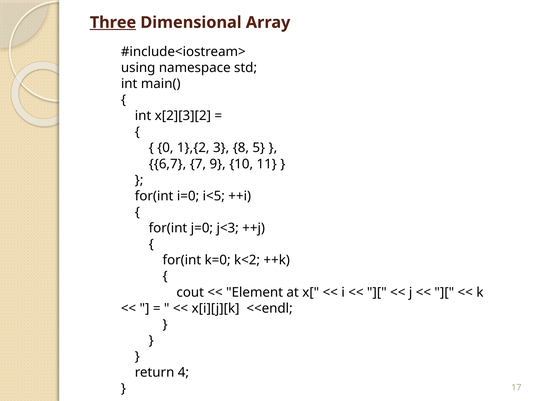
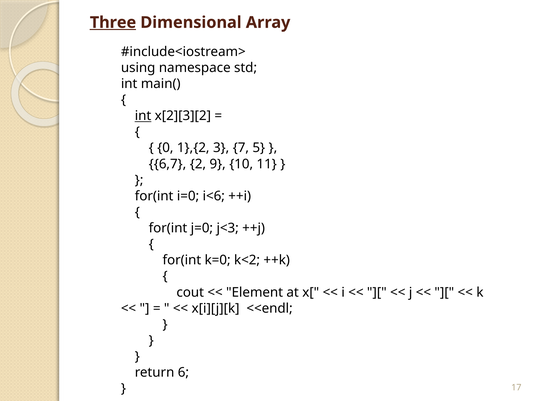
int underline: none -> present (143, 116)
8: 8 -> 7 (241, 148)
7: 7 -> 2 (198, 164)
i<5: i<5 -> i<6 (214, 196)
4: 4 -> 6 (183, 372)
